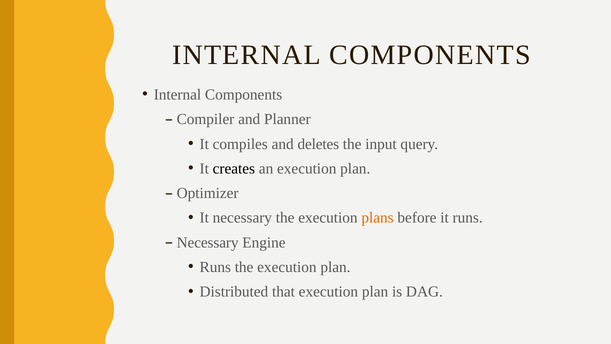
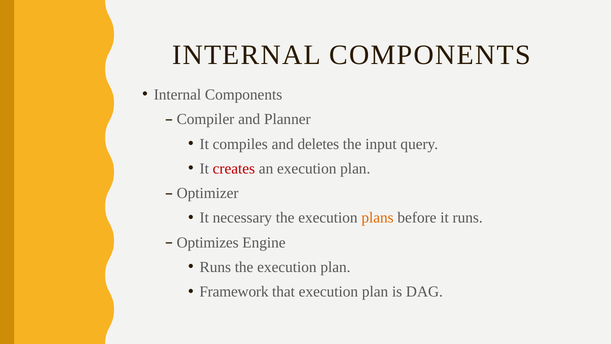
creates colour: black -> red (234, 169)
Necessary: Necessary -> Optimizes (208, 242)
Distributed: Distributed -> Framework (234, 292)
